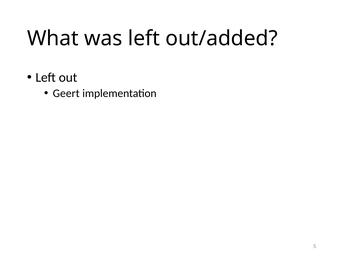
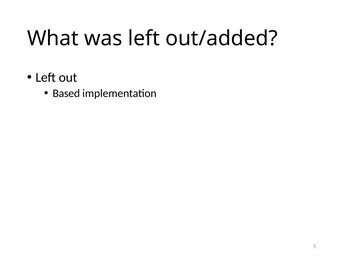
Geert: Geert -> Based (66, 93)
